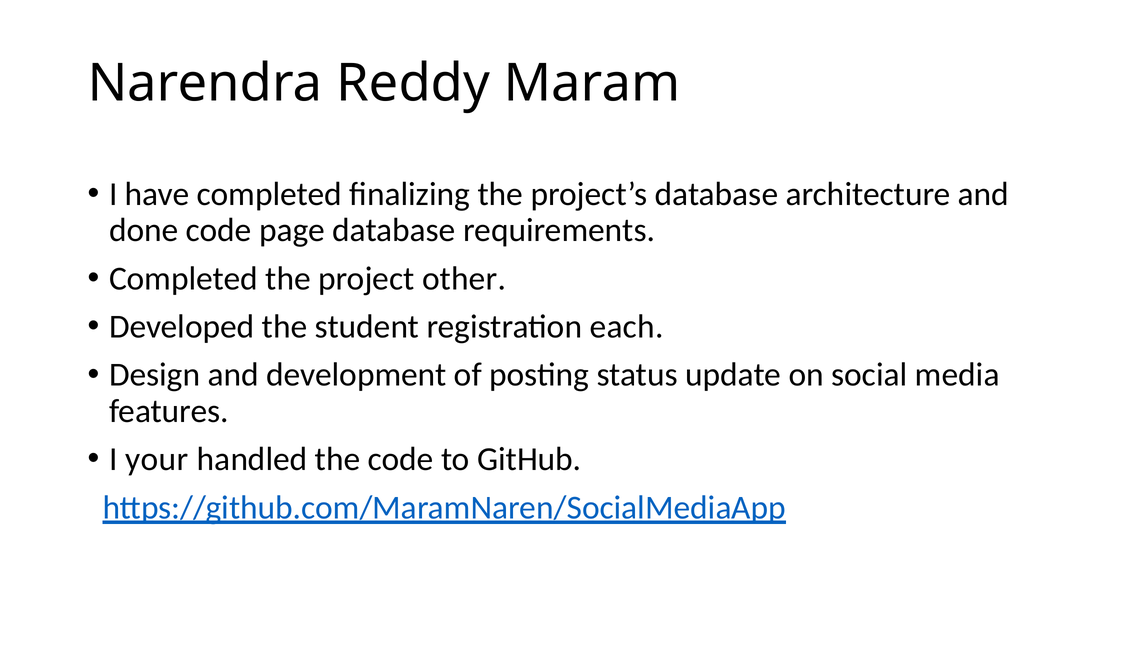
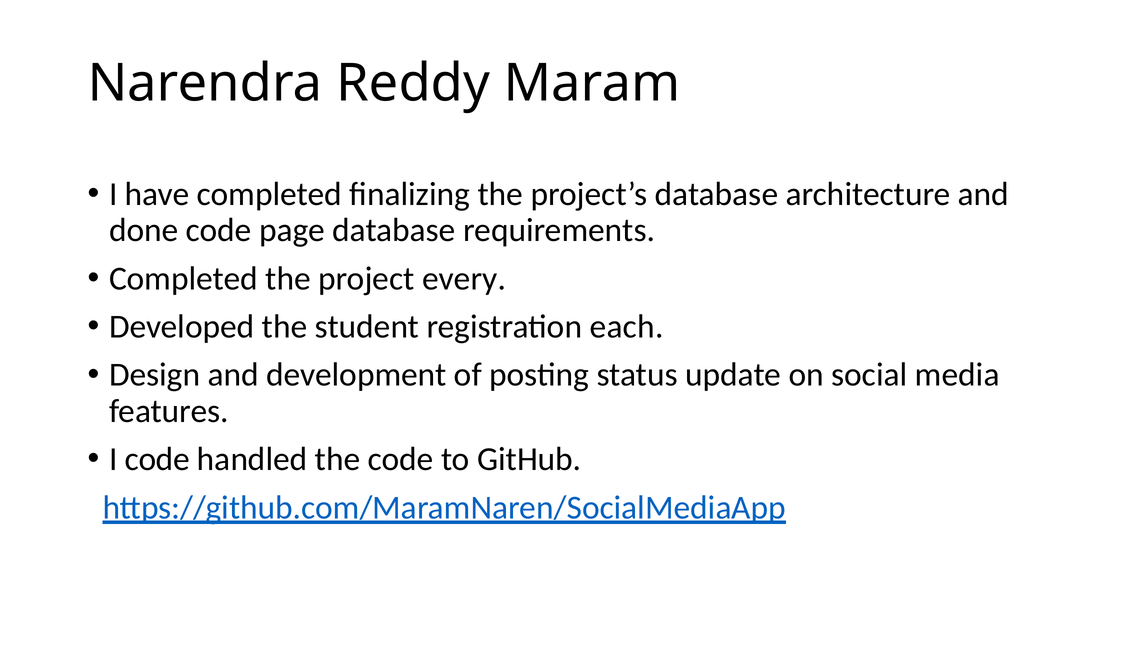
other: other -> every (464, 278)
I your: your -> code (157, 459)
